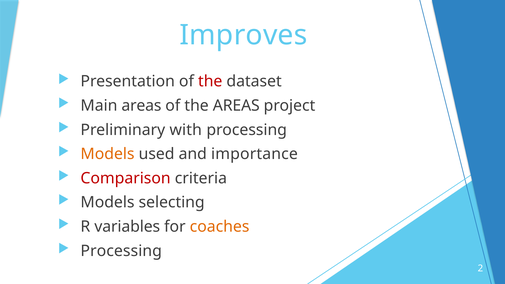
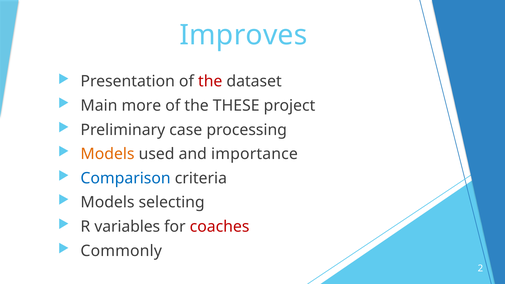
Main areas: areas -> more (141, 106)
the AREAS: AREAS -> THESE (236, 106)
with: with -> case (186, 130)
Comparison colour: red -> blue (126, 178)
coaches colour: orange -> red (220, 227)
Processing: Processing -> Commonly (121, 251)
